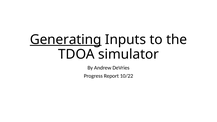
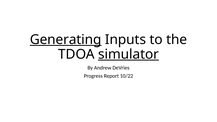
simulator underline: none -> present (128, 54)
